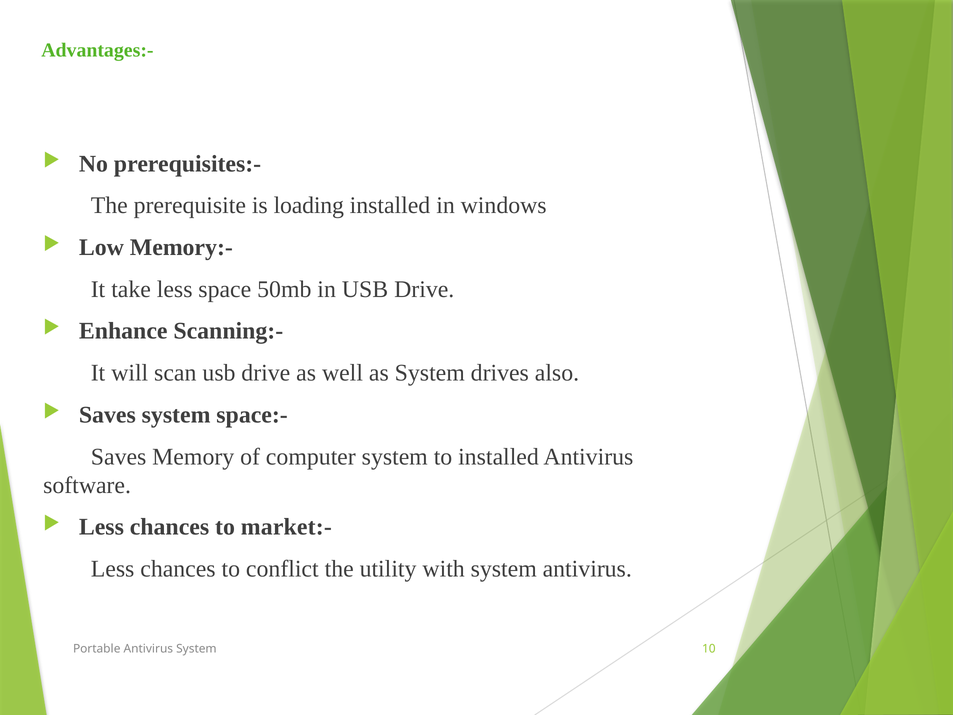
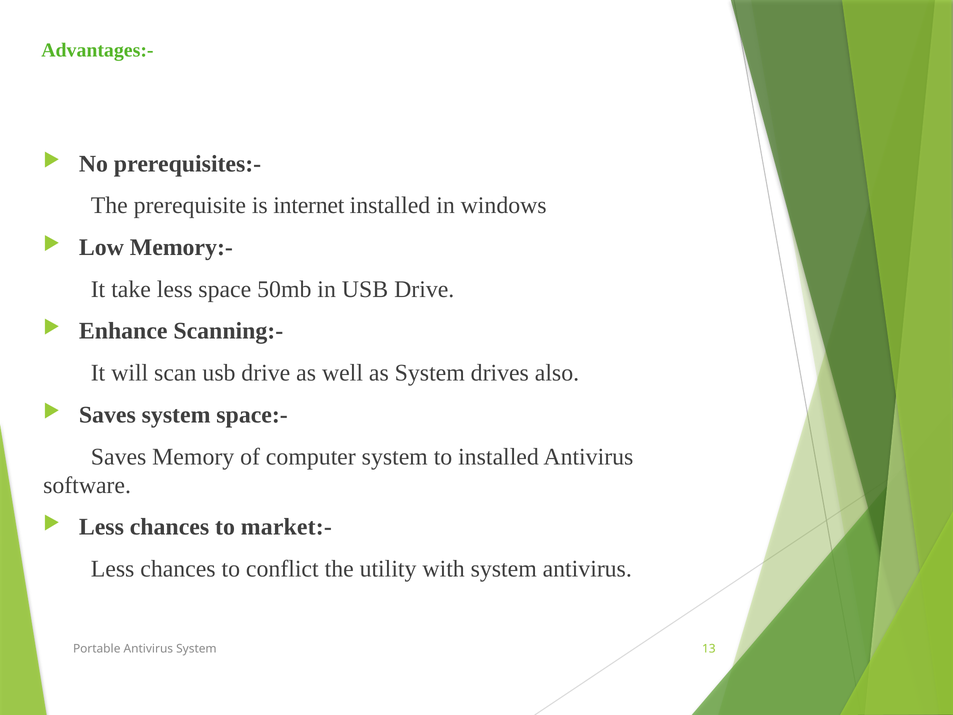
loading: loading -> internet (309, 206)
10: 10 -> 13 (709, 649)
